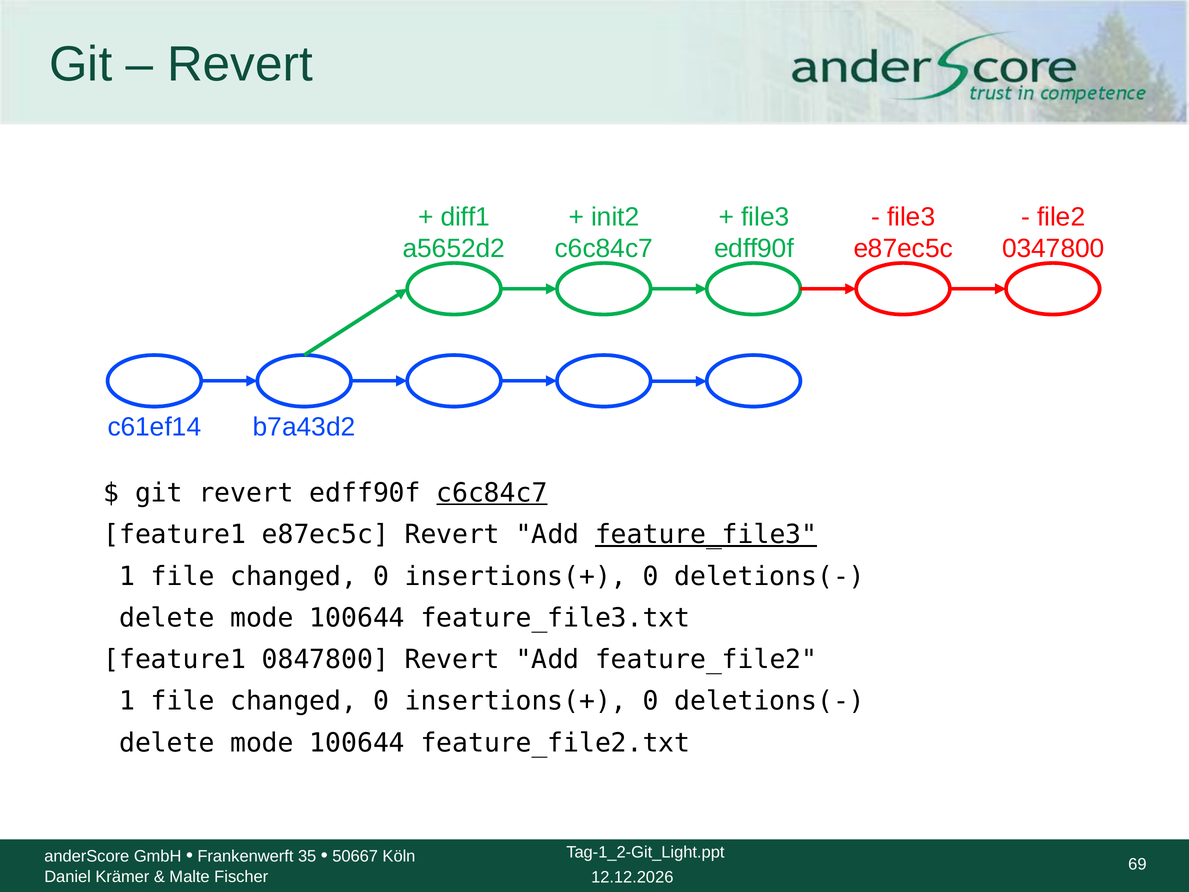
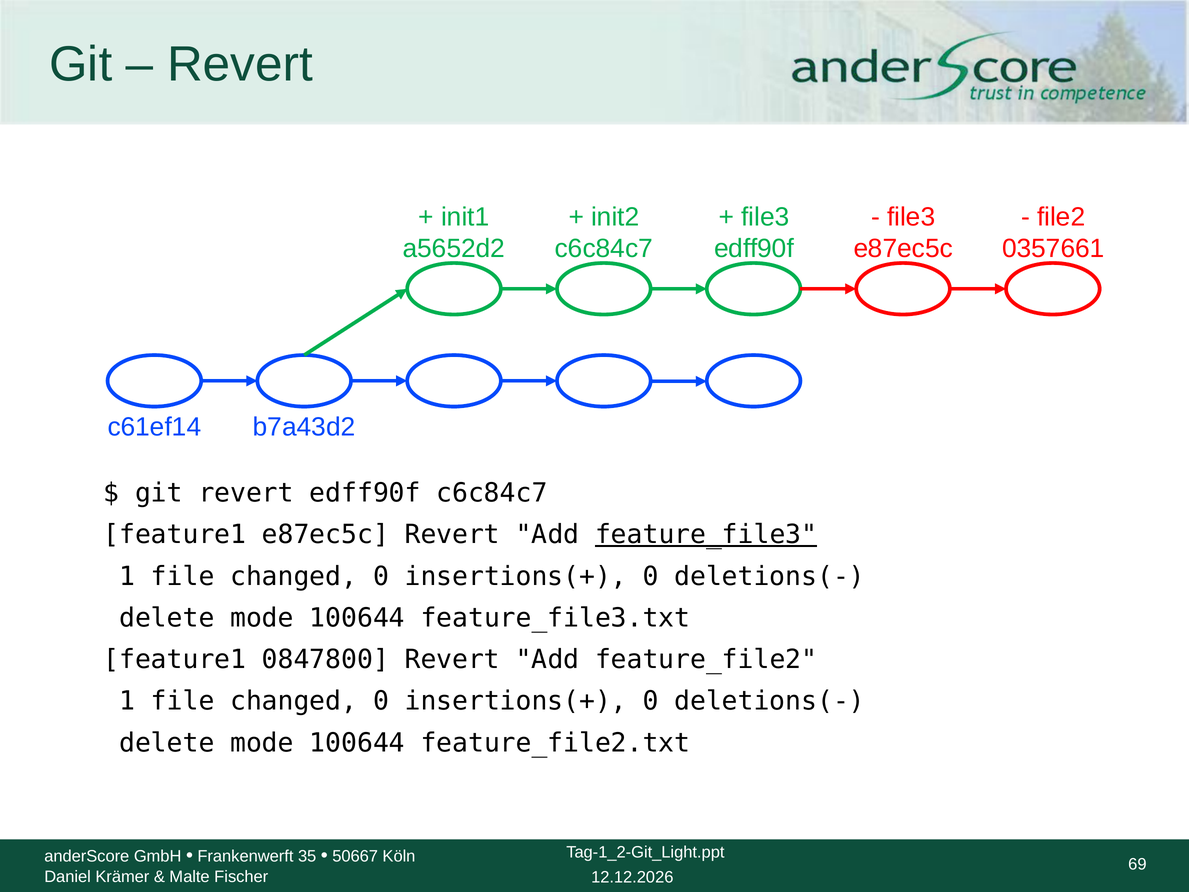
diff1: diff1 -> init1 (465, 217)
0347800: 0347800 -> 0357661 (1053, 249)
c6c84c7 underline: present -> none (492, 493)
